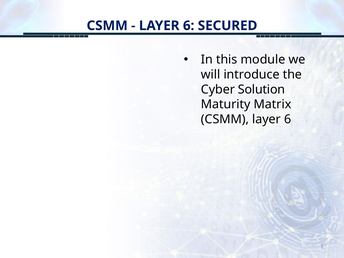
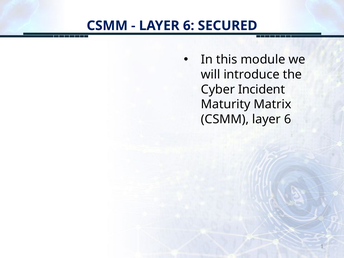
Solution: Solution -> Incident (262, 89)
